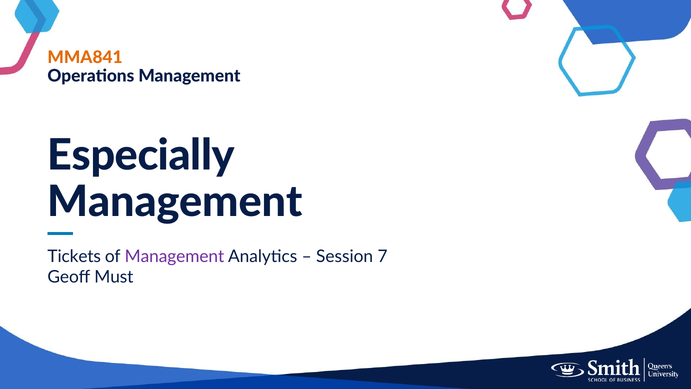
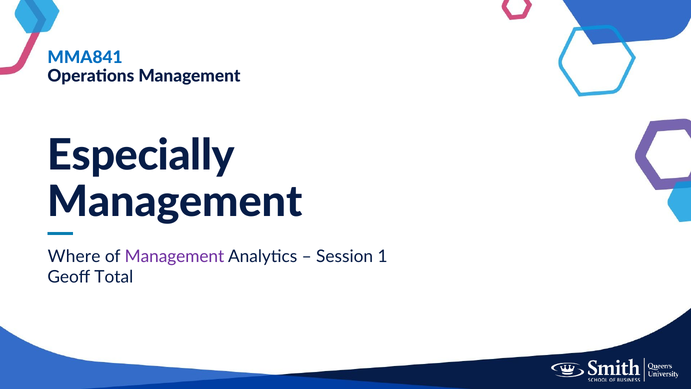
MMA841 colour: orange -> blue (85, 57)
Tickets: Tickets -> Where (74, 256)
7: 7 -> 1 (383, 256)
Must: Must -> Total (114, 277)
